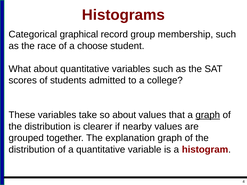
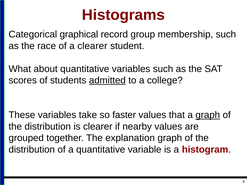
a choose: choose -> clearer (92, 46)
admitted underline: none -> present (107, 81)
so about: about -> faster (124, 115)
